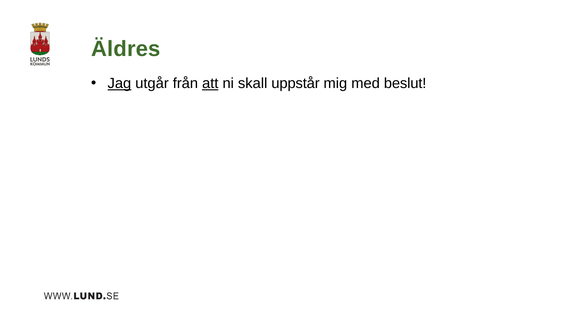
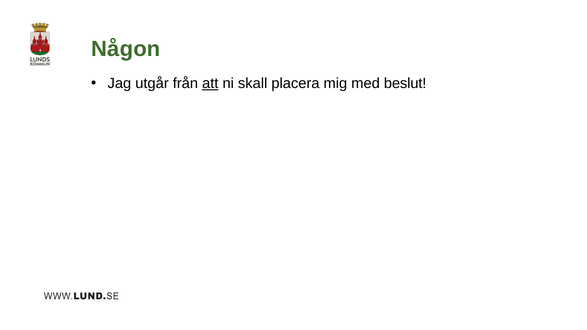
Äldres: Äldres -> Någon (126, 49)
Jag underline: present -> none (119, 84)
uppstår: uppstår -> placera (295, 84)
